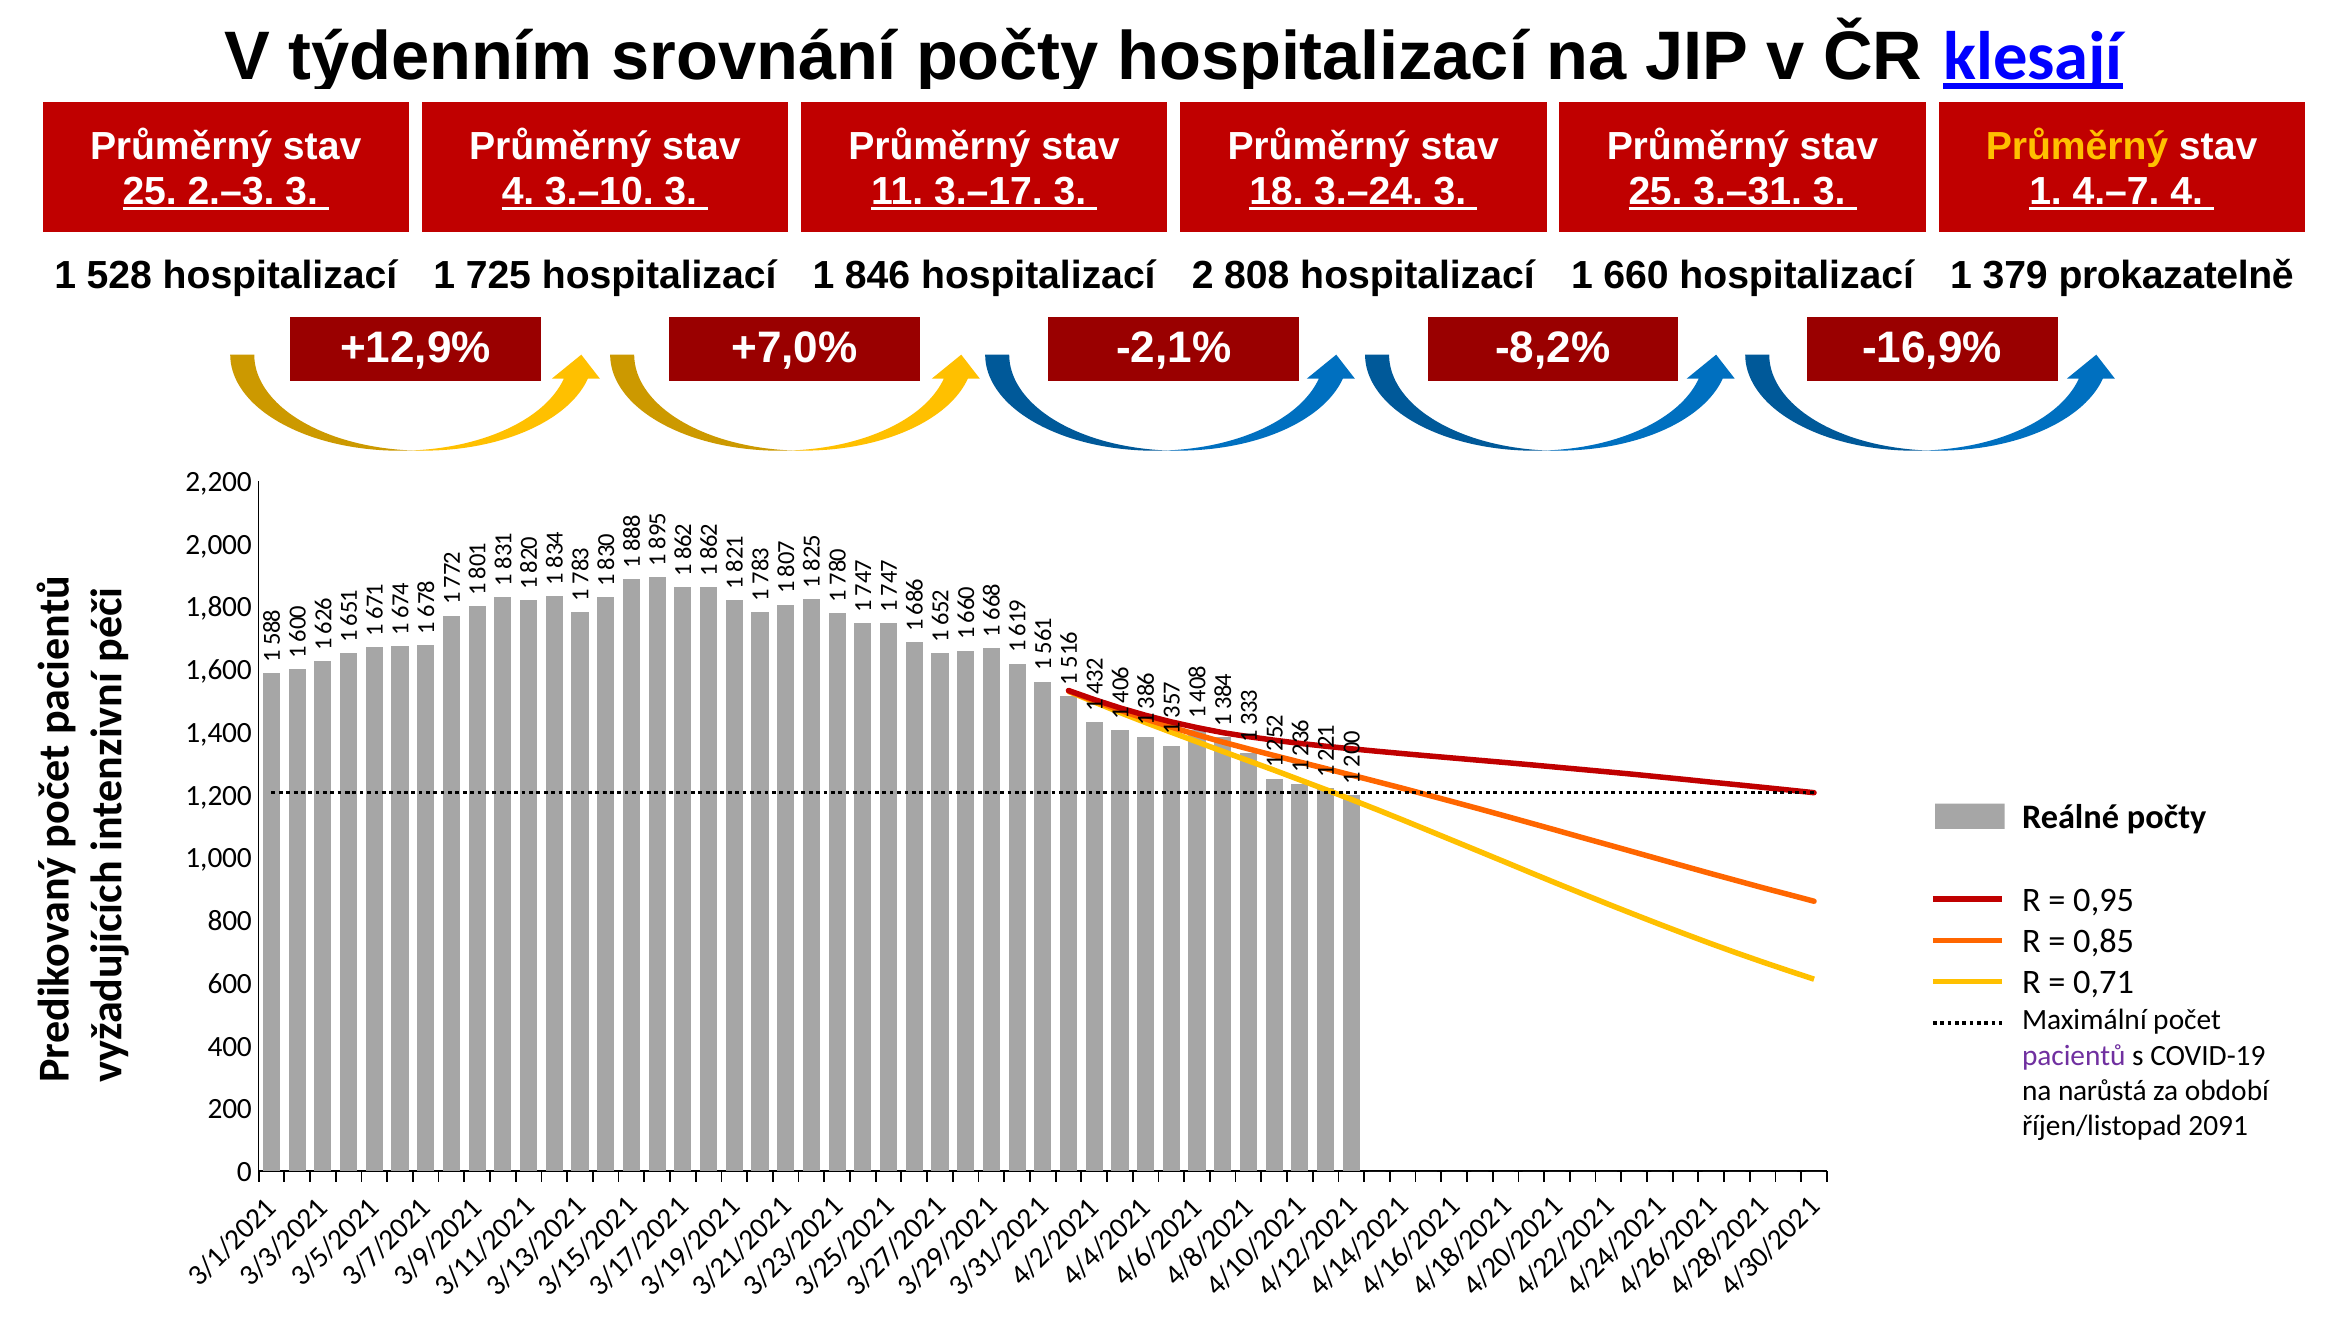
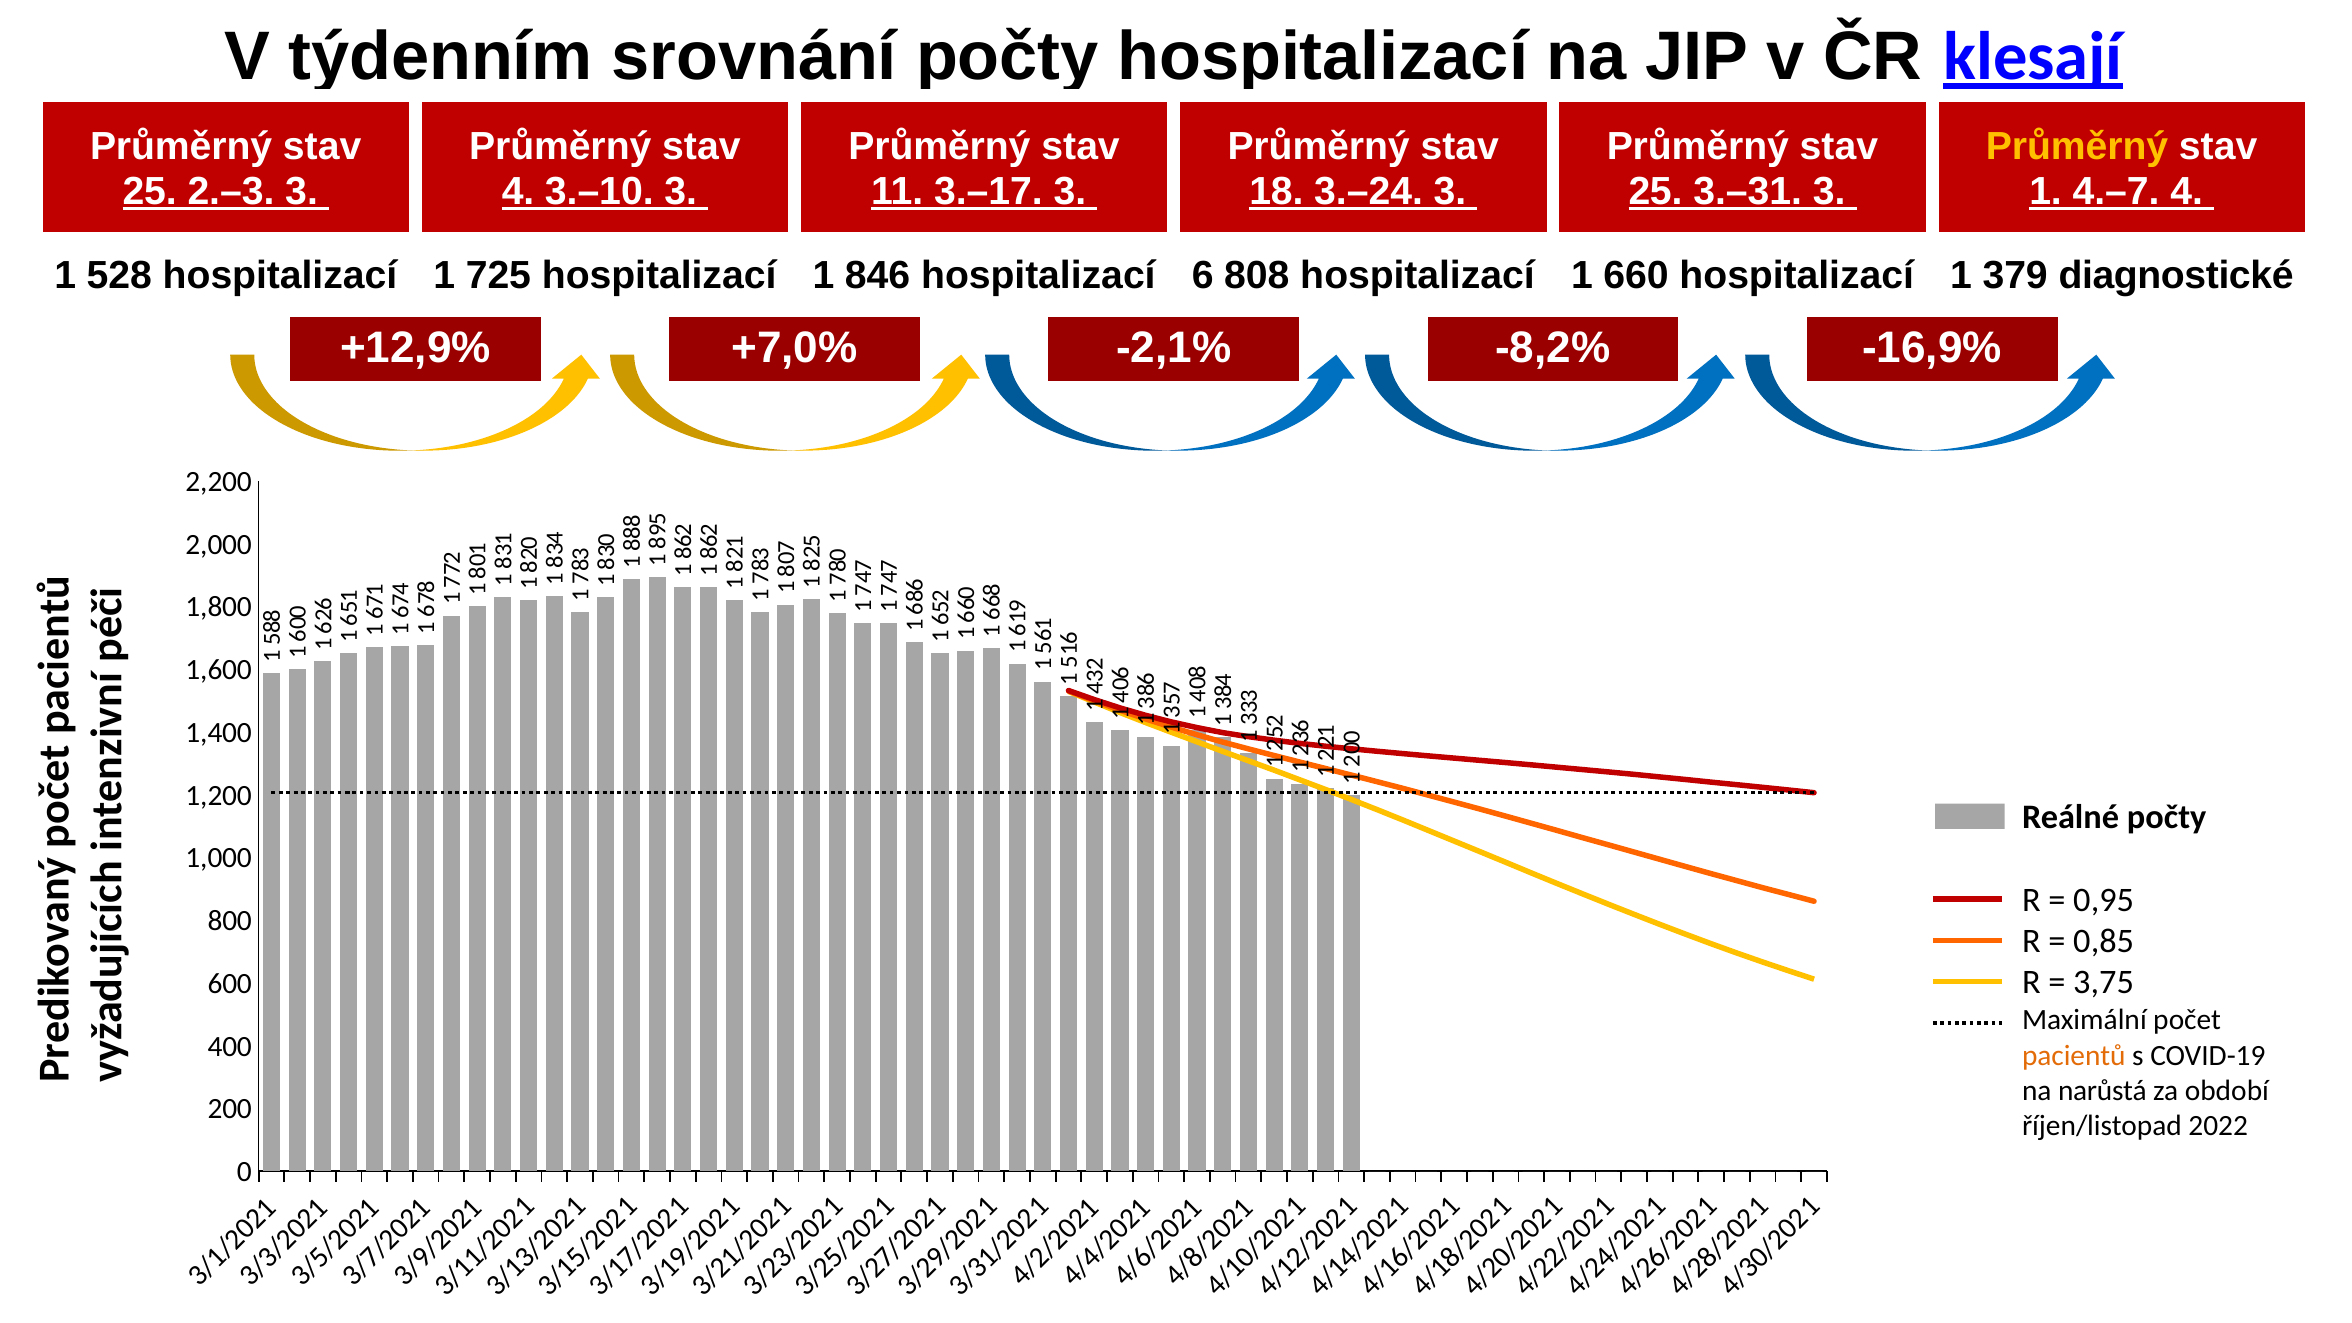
hospitalizací 2: 2 -> 6 (1203, 276)
prokazatelně: prokazatelně -> diagnostické (2176, 276)
0,71: 0,71 -> 3,75 (2104, 982)
pacientů colour: purple -> orange (2074, 1055)
2091: 2091 -> 2022 (2218, 1126)
